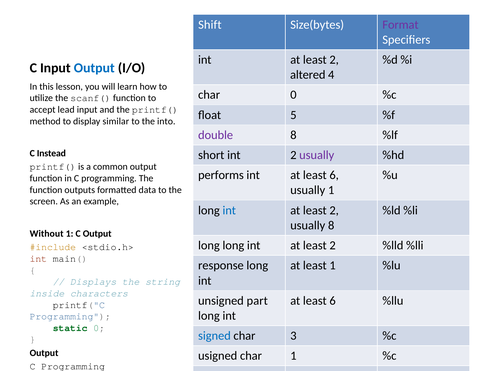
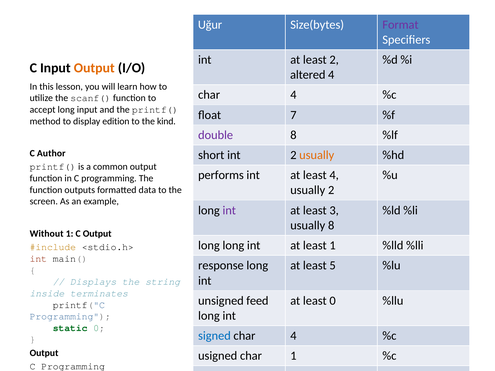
Shift: Shift -> Uğur (210, 25)
Output colour: blue -> orange (94, 68)
0: 0 -> 4 (293, 95)
accept lead: lead -> long (66, 110)
float 5: 5 -> 7 (293, 115)
similar: similar -> edition (116, 121)
the into: into -> kind (166, 121)
C Instead: Instead -> Author (51, 153)
usually colour: purple -> orange (317, 155)
6: 6 -> 4 (334, 175)
usually 1: 1 -> 2 (331, 190)
int colour: blue -> purple (229, 210)
2: 2 -> 3 (334, 210)
2: 2 -> 1 (333, 246)
least 1: 1 -> 5 (333, 266)
inside characters: characters -> terminates (99, 293)
part: part -> feed (257, 301)
6: 6 -> 0 (333, 301)
3: 3 -> 4 (293, 336)
